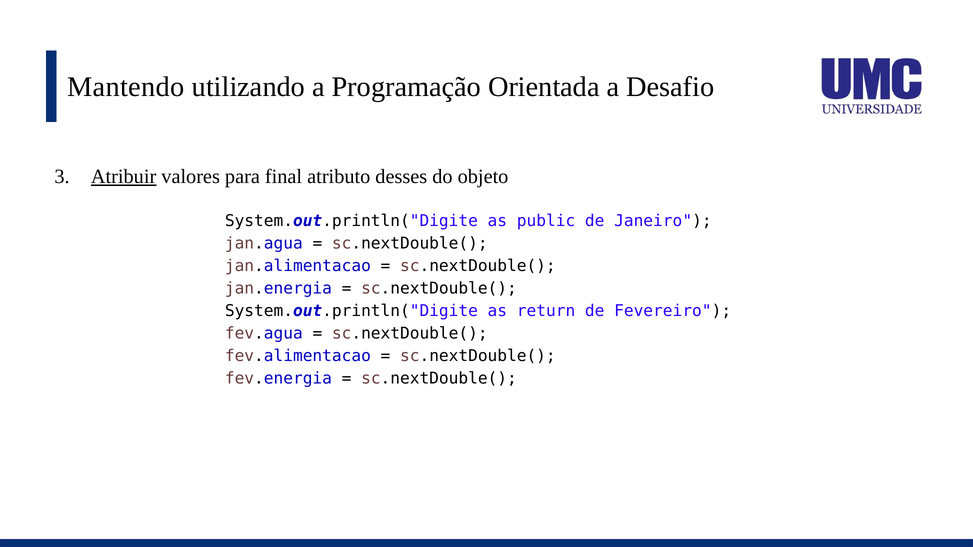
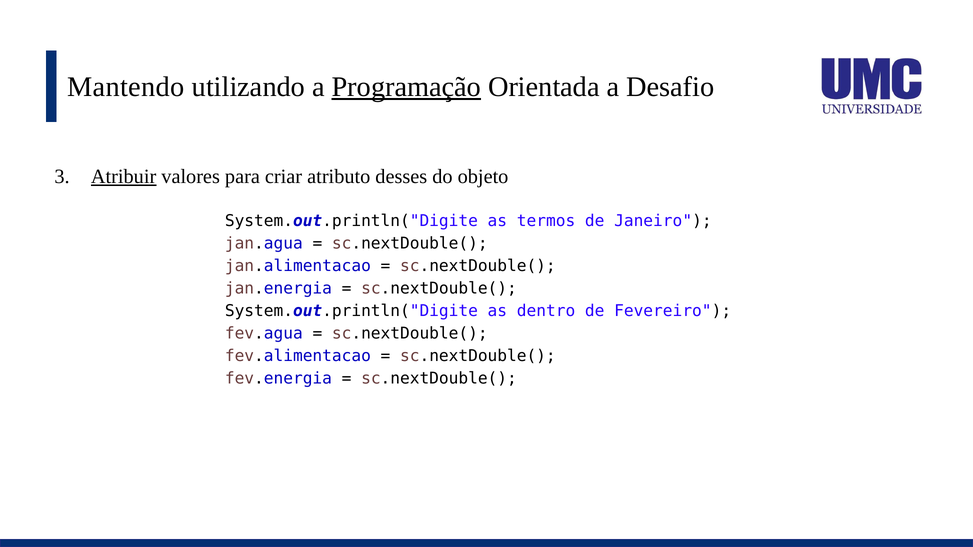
Programação underline: none -> present (406, 87)
final: final -> criar (284, 177)
public: public -> termos (546, 221)
return: return -> dentro (546, 311)
